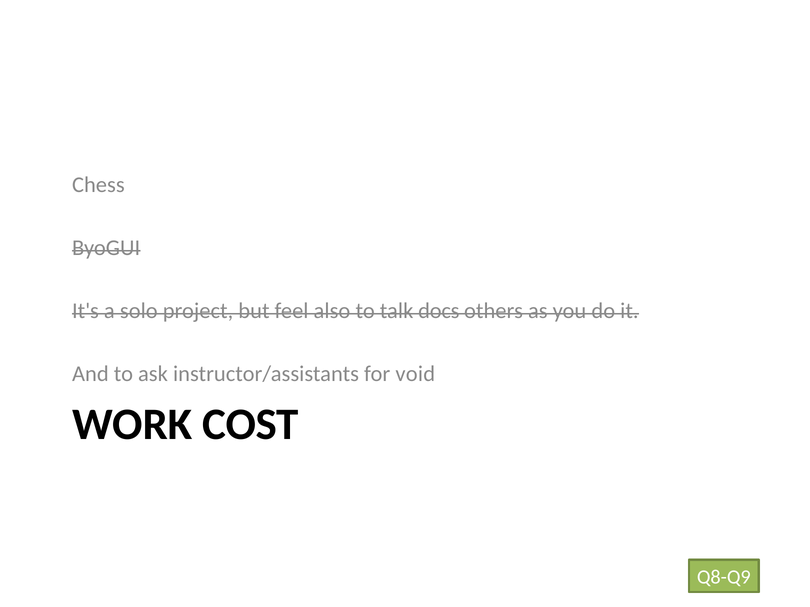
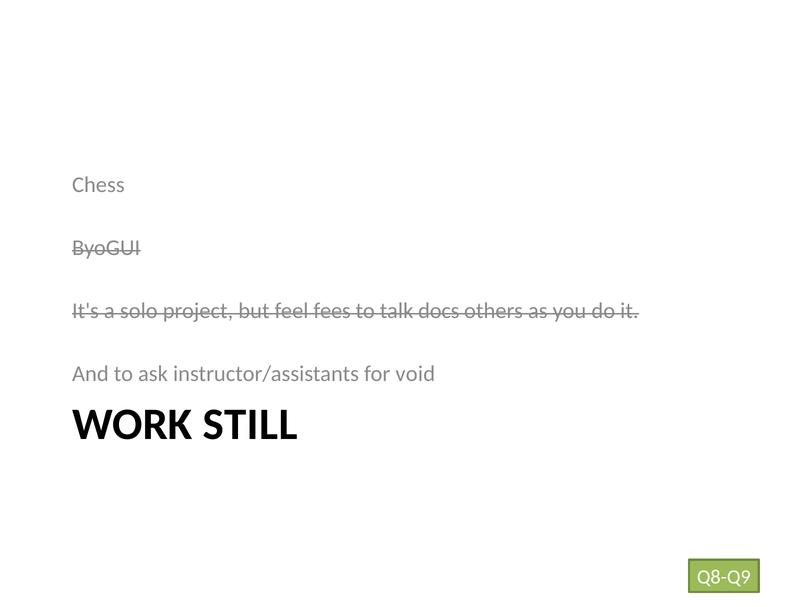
also: also -> fees (332, 311)
COST: COST -> STILL (250, 425)
